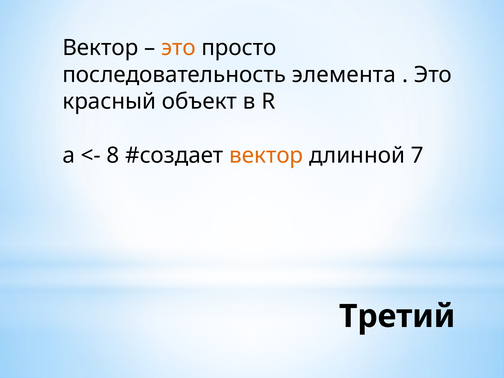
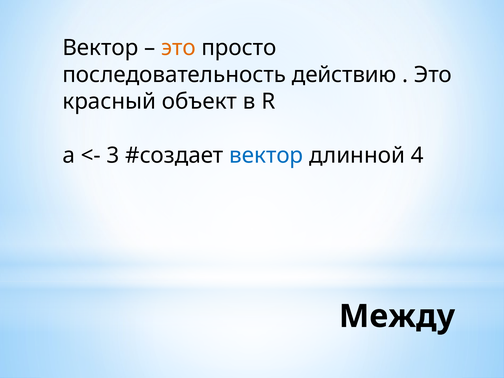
элемента: элемента -> действию (344, 75)
8: 8 -> 3 (113, 155)
вектор colour: orange -> blue (266, 155)
7: 7 -> 4 (417, 155)
Третий: Третий -> Между (397, 316)
